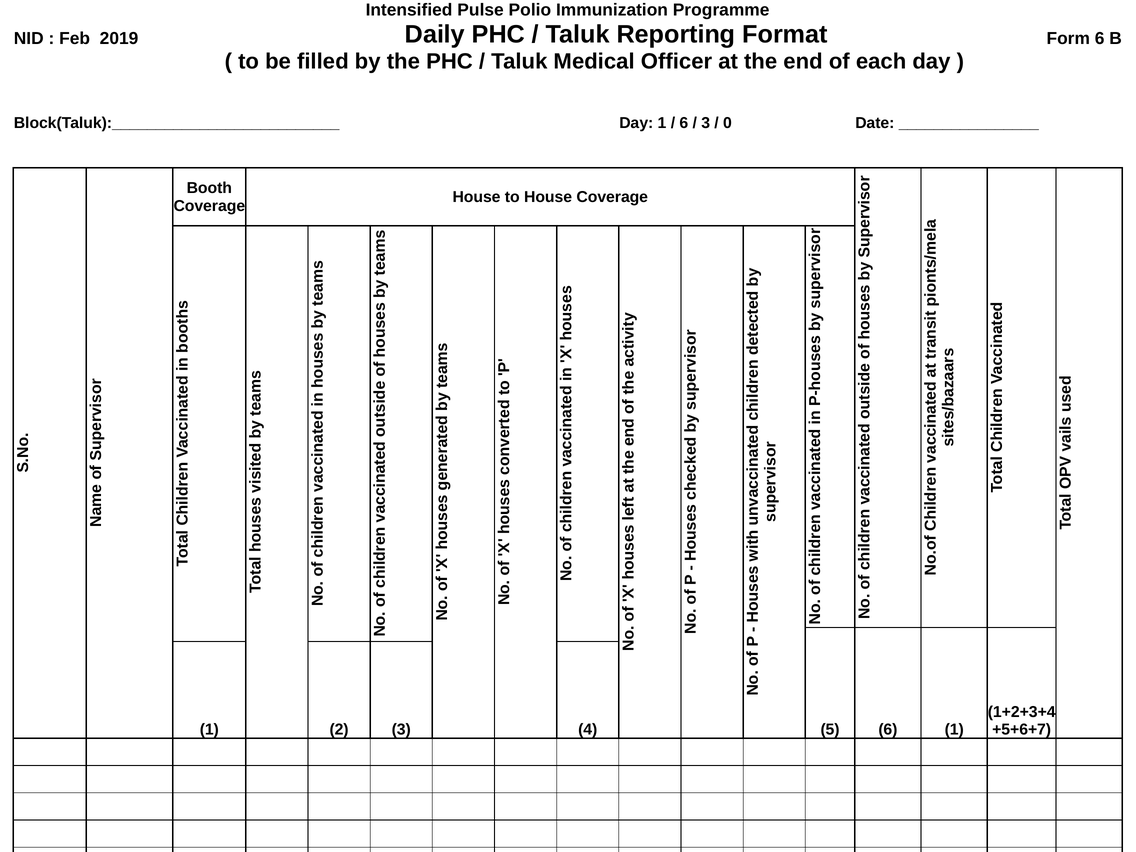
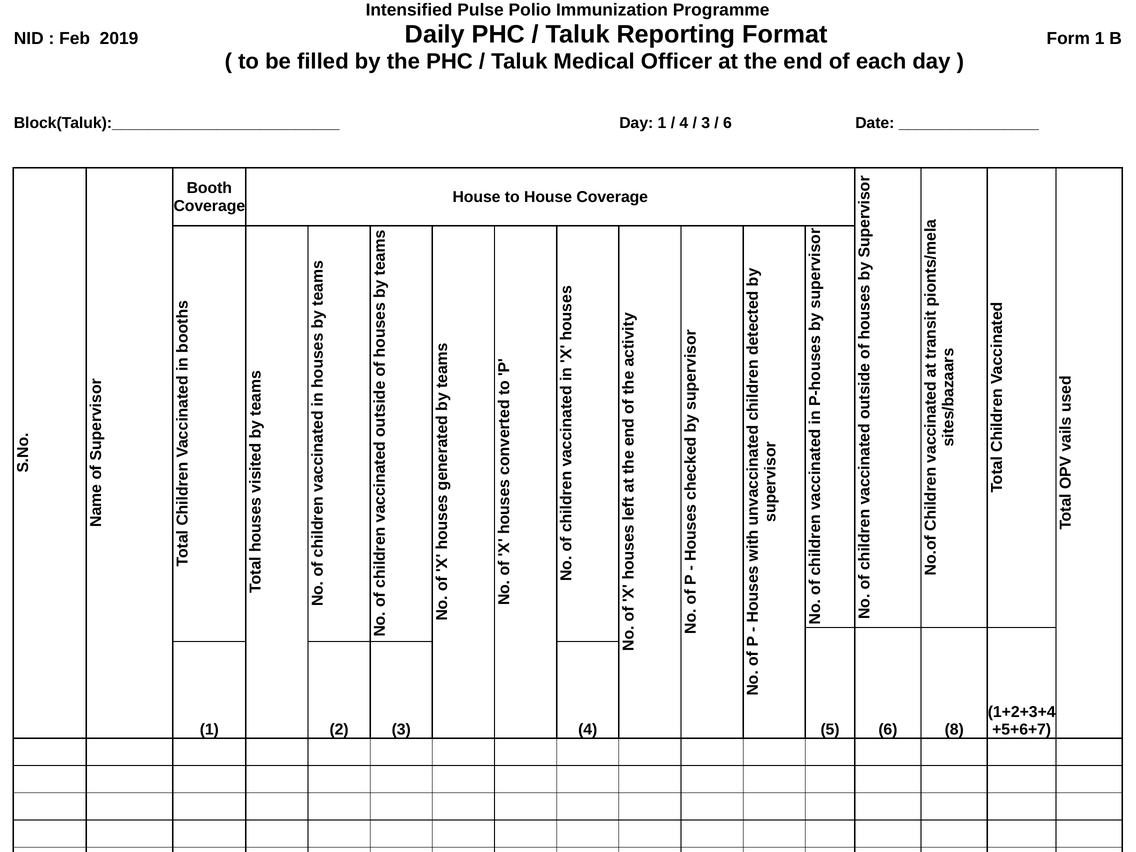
Form 6: 6 -> 1 (1100, 39)
6: 6 -> 4 (684, 123)
0: 0 -> 6 (727, 123)
6 1: 1 -> 8 (954, 730)
